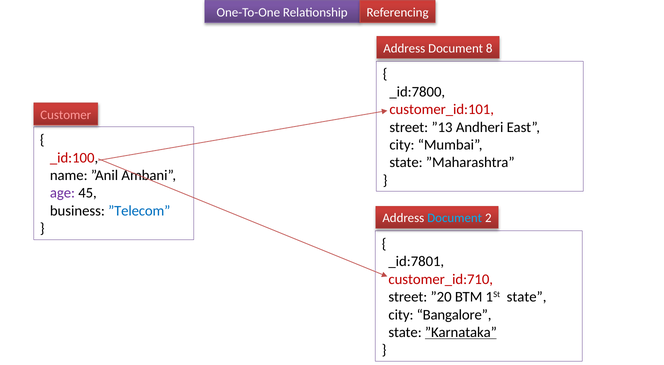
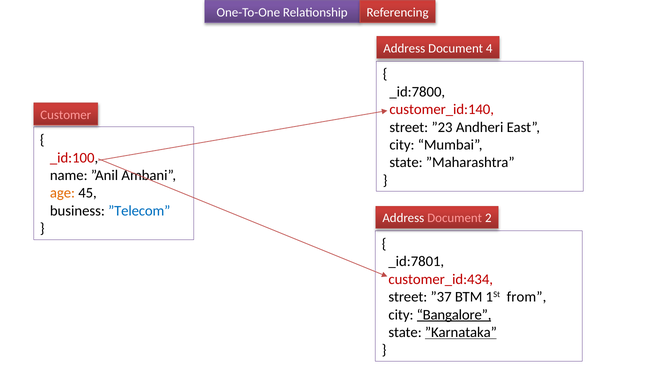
8: 8 -> 4 (489, 48)
customer_id:101: customer_id:101 -> customer_id:140 (442, 110)
”13: ”13 -> ”23 (442, 127)
age colour: purple -> orange (62, 193)
Document colour: light blue -> pink (455, 218)
customer_id:710: customer_id:710 -> customer_id:434 (441, 279)
”20: ”20 -> ”37 (441, 297)
1St state: state -> from (526, 297)
Bangalore underline: none -> present (454, 315)
